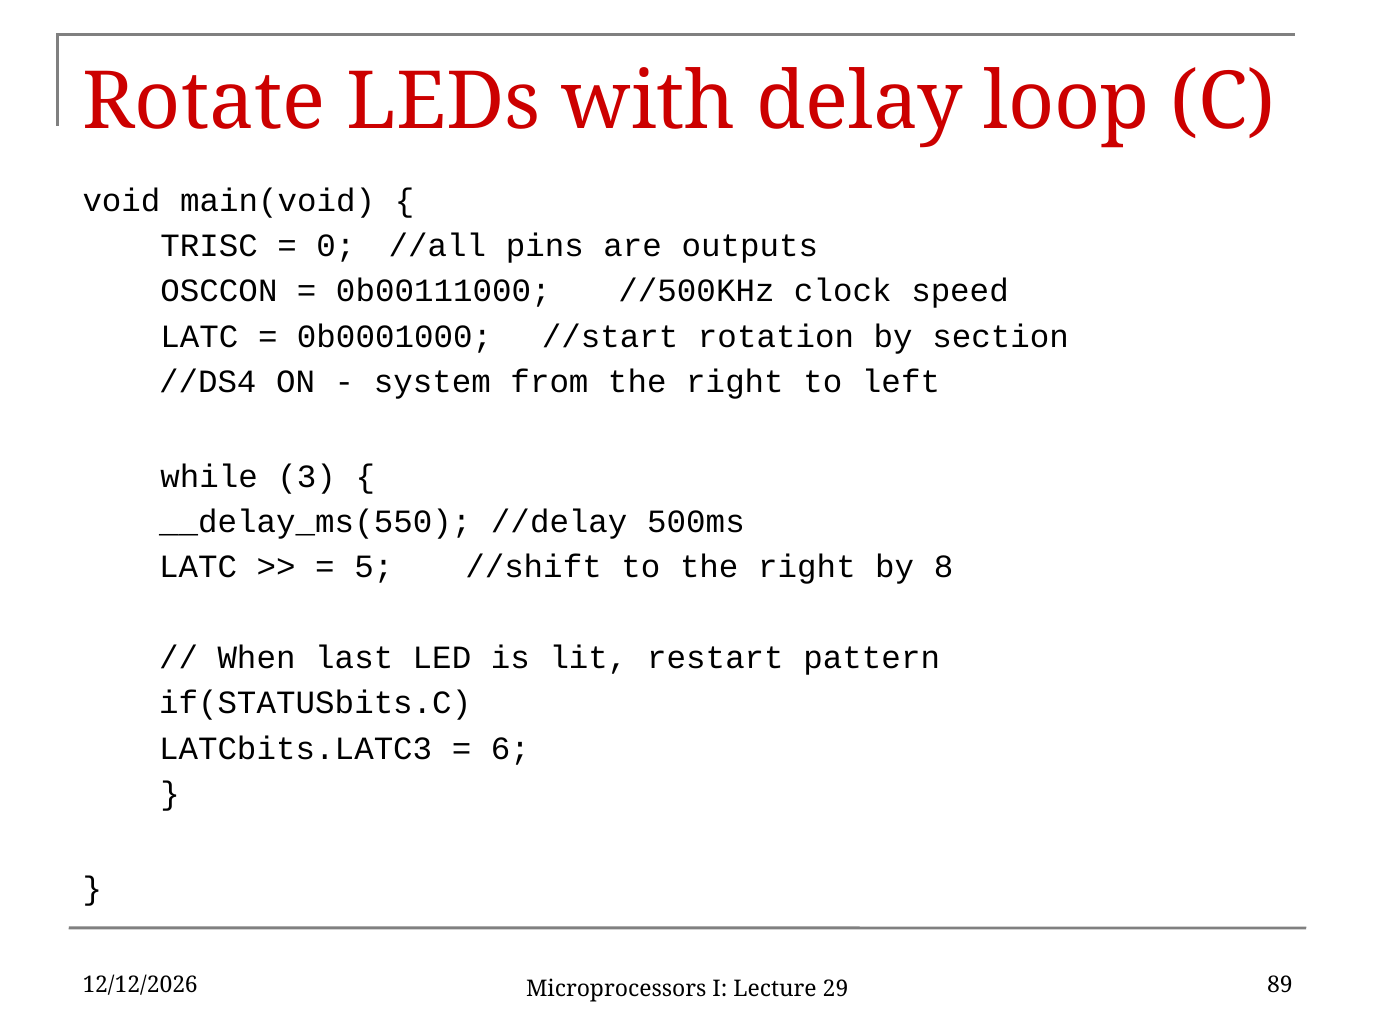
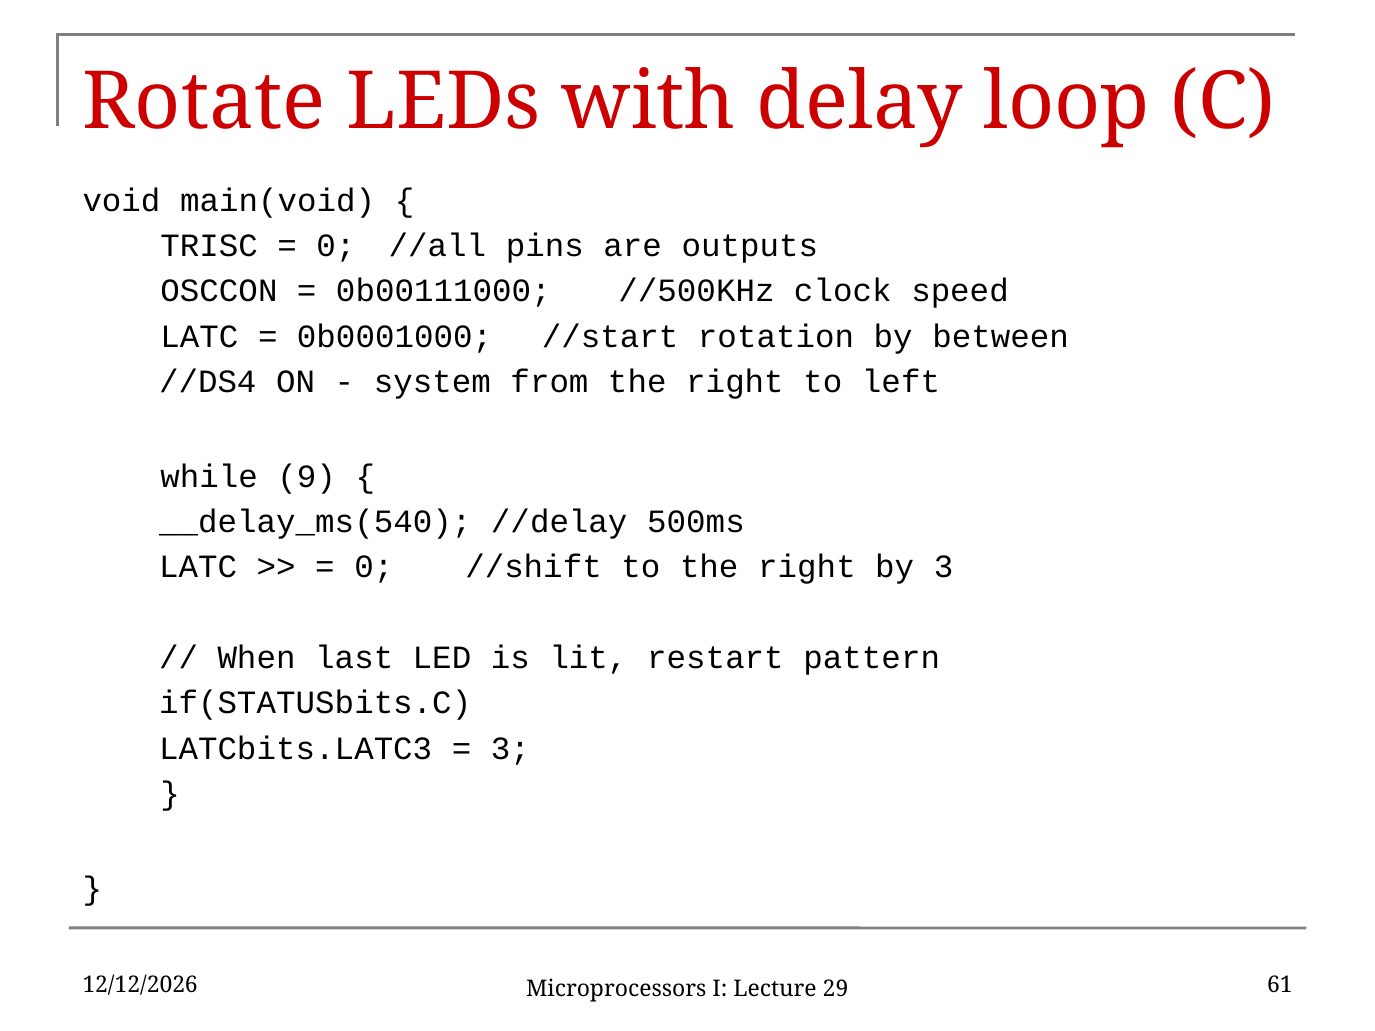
section: section -> between (1001, 337)
3: 3 -> 9 (307, 477)
__delay_ms(550: __delay_ms(550 -> __delay_ms(540 (315, 522)
5: 5 -> 0 (374, 567)
by 8: 8 -> 3 (944, 567)
6: 6 -> 3 (510, 749)
89: 89 -> 61 (1280, 985)
